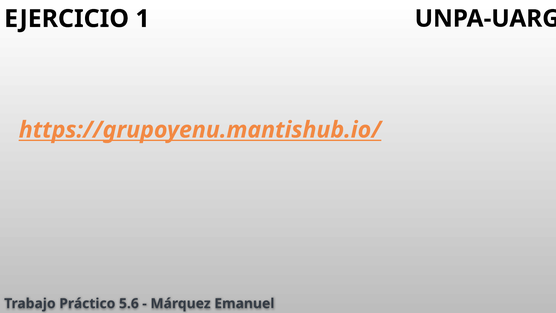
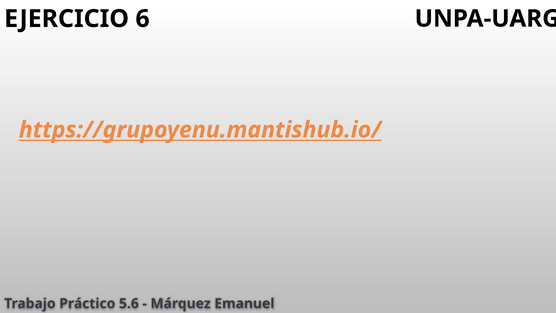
1: 1 -> 6 (143, 19)
